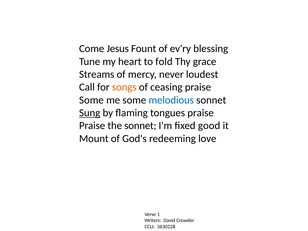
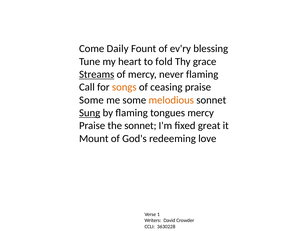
Jesus: Jesus -> Daily (118, 49)
Streams underline: none -> present (97, 74)
never loudest: loudest -> flaming (202, 74)
melodious colour: blue -> orange (171, 100)
tongues praise: praise -> mercy (201, 113)
good: good -> great (209, 126)
